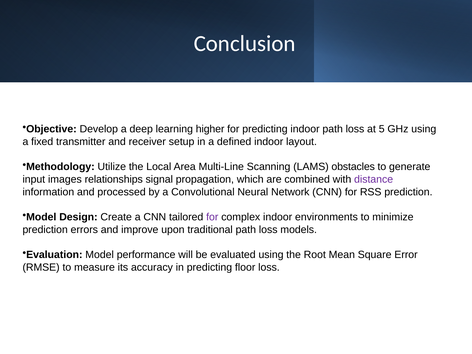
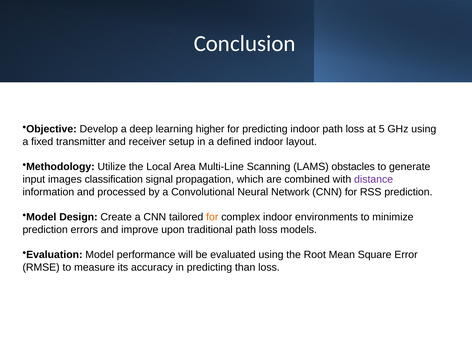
relationships: relationships -> classification (114, 179)
for colour: purple -> orange (212, 217)
floor: floor -> than (245, 267)
